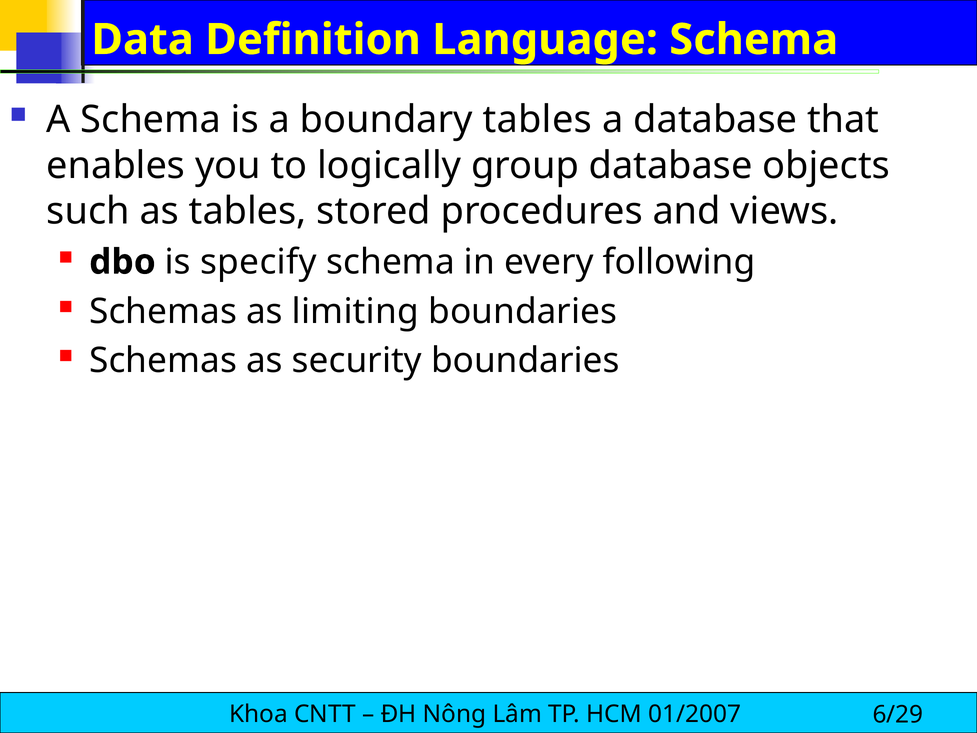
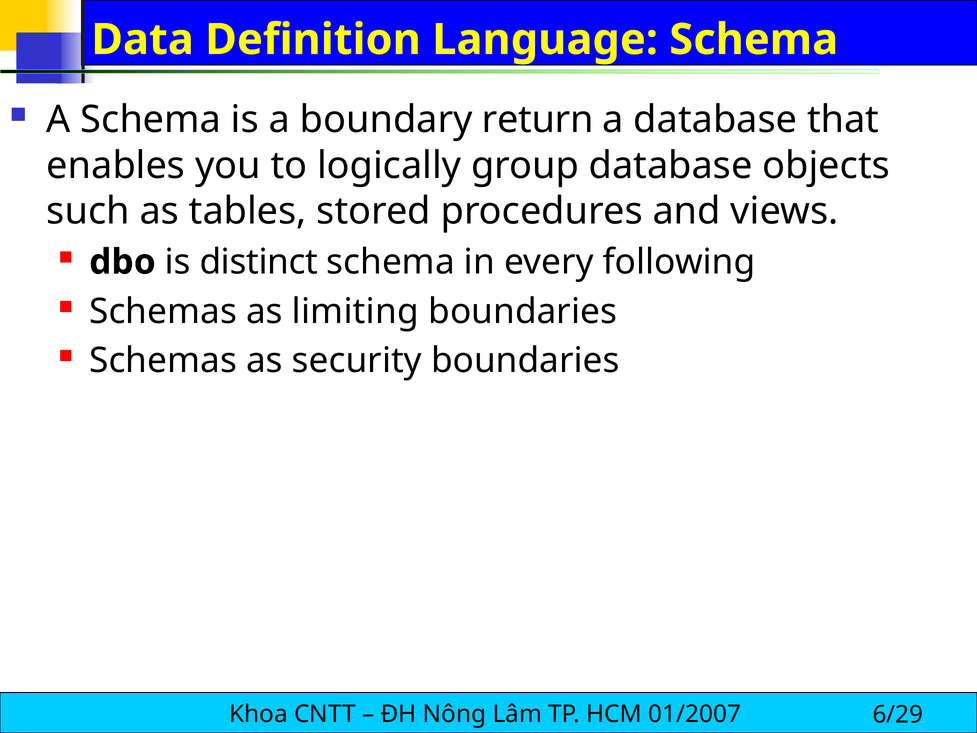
boundary tables: tables -> return (538, 120)
specify: specify -> distinct (259, 262)
